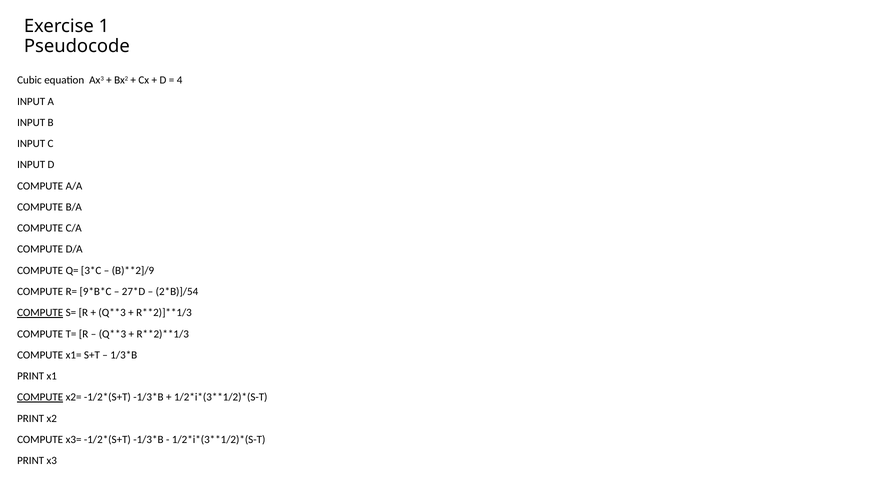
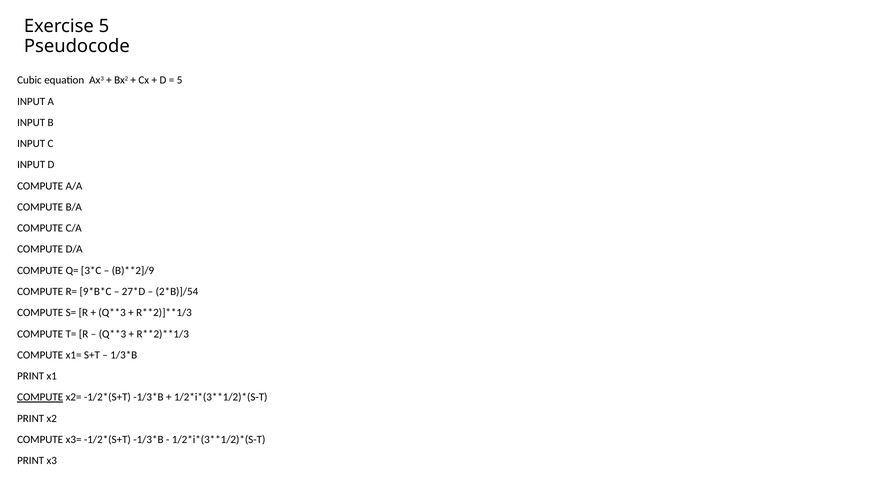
Exercise 1: 1 -> 5 (104, 26)
4: 4 -> 5 (180, 80)
COMPUTE underline: present -> none (40, 313)
